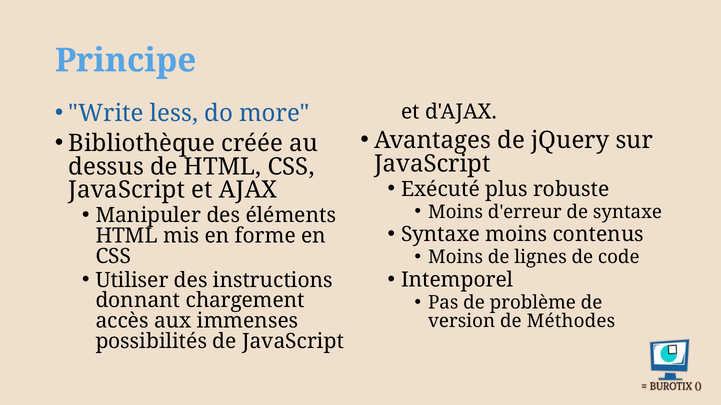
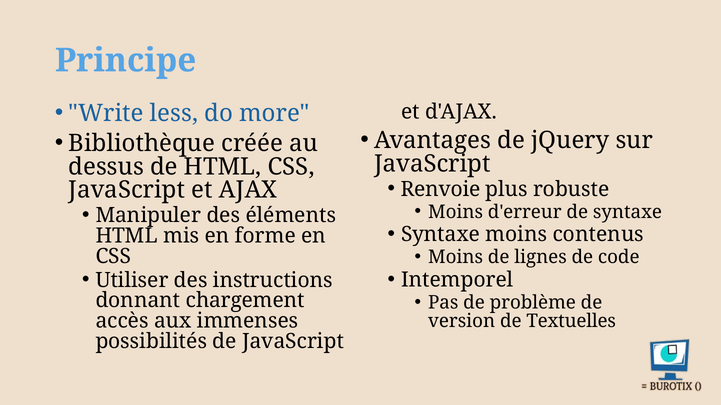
Exécuté: Exécuté -> Renvoie (441, 189)
Méthodes: Méthodes -> Textuelles (571, 321)
